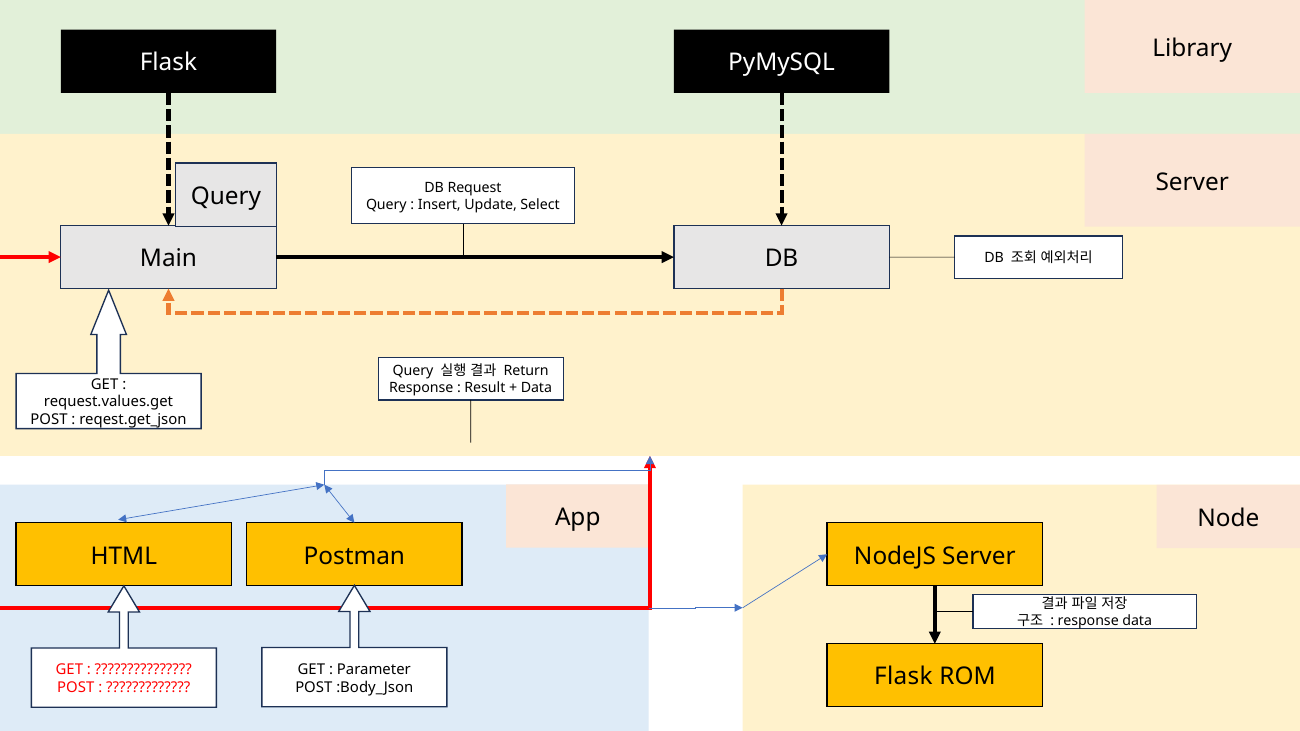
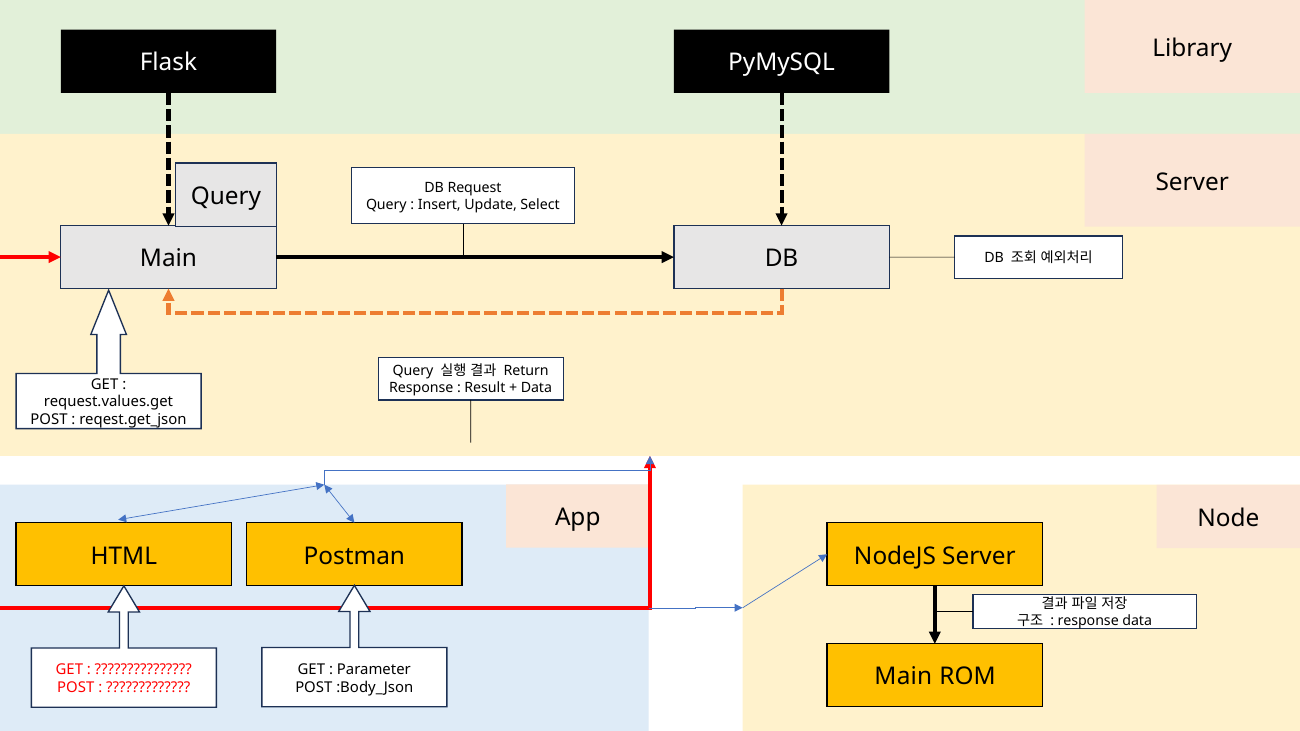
Flask: Flask -> Main (903, 677)
